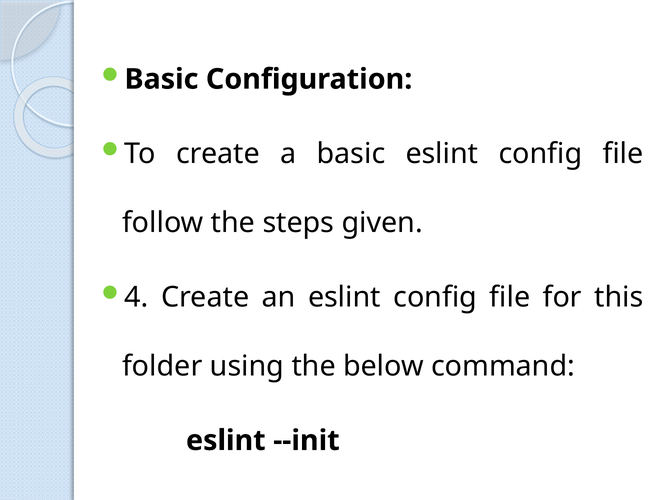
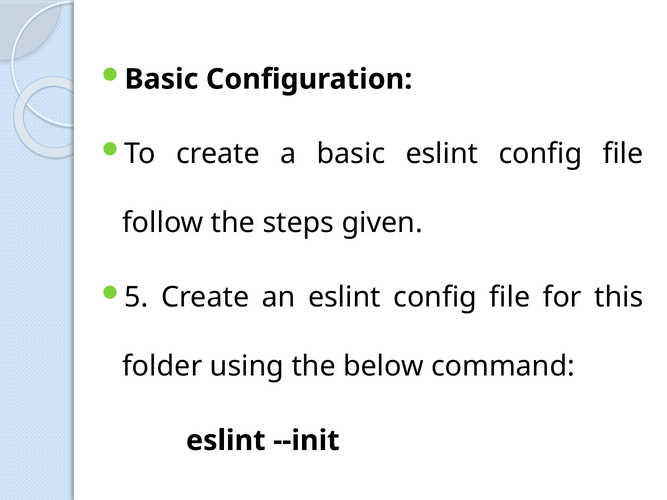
4: 4 -> 5 (137, 297)
